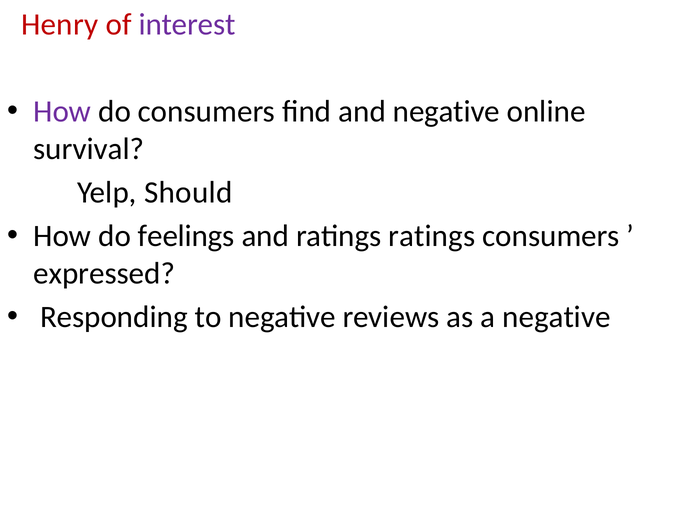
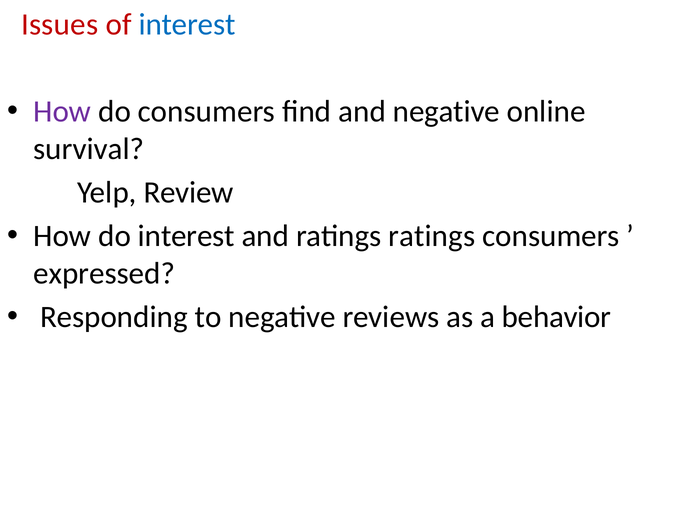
Henry: Henry -> Issues (60, 24)
interest colour: purple -> blue (187, 24)
Should: Should -> Review (189, 193)
do feelings: feelings -> interest (186, 236)
a negative: negative -> behavior (557, 317)
